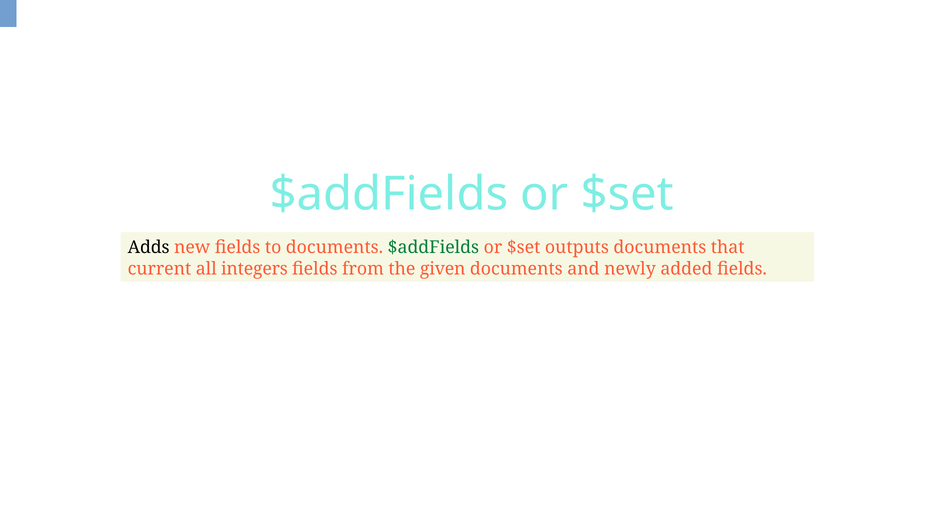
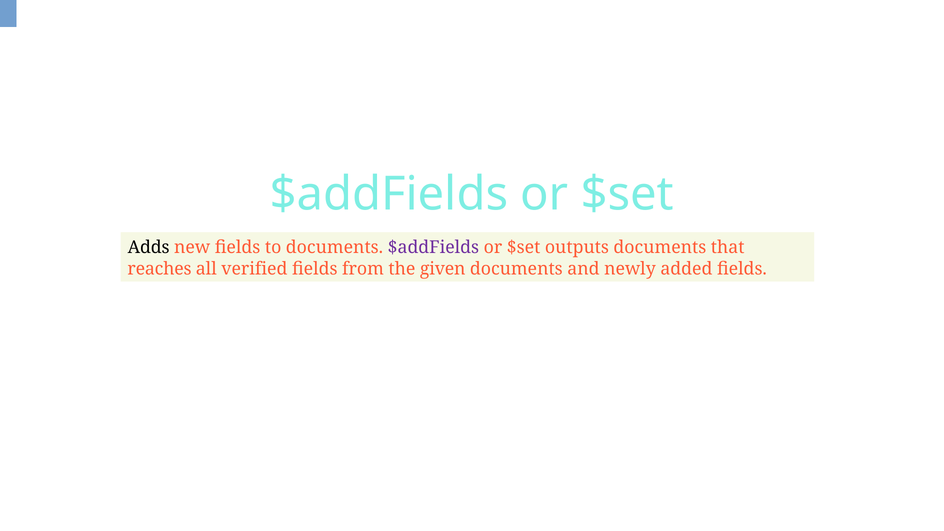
$addFields colour: green -> purple (433, 248)
current: current -> reaches (160, 269)
integers: integers -> verified (254, 269)
